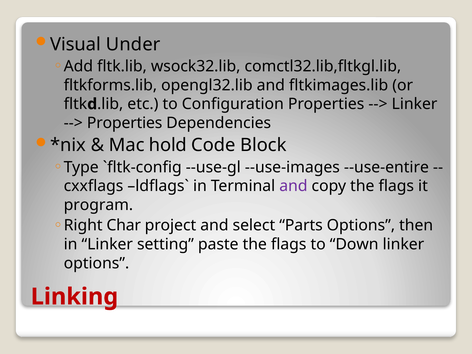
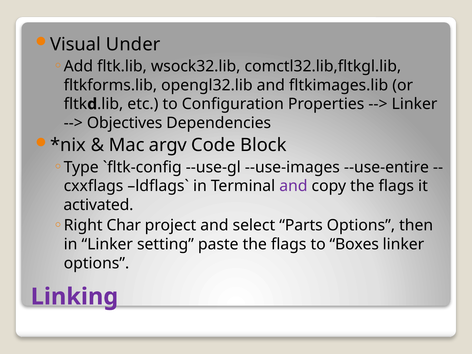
Properties: Properties -> Objectives (125, 123)
hold: hold -> argv (168, 145)
program: program -> activated (98, 205)
Down: Down -> Boxes (354, 244)
Linking colour: red -> purple (74, 297)
